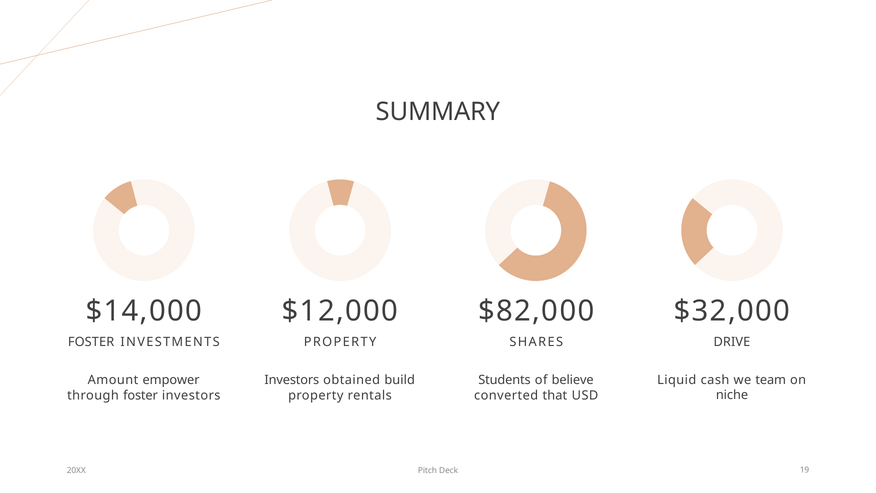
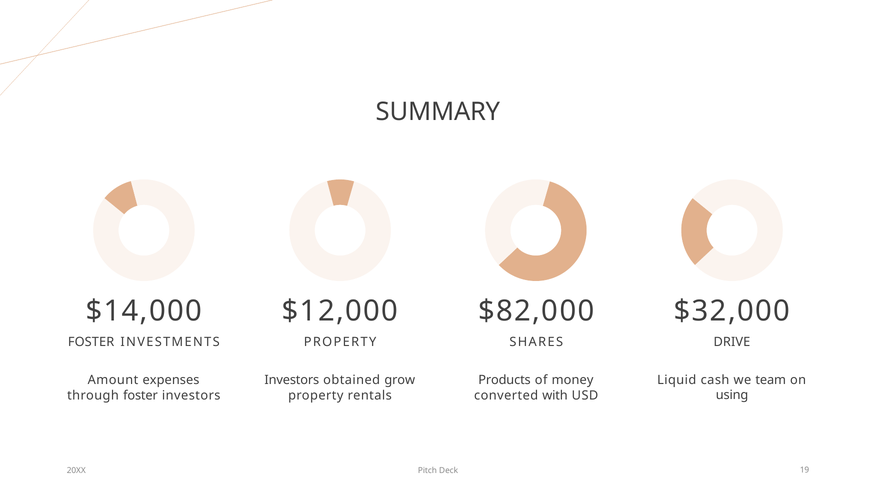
empower: empower -> expenses (171, 380)
build: build -> grow (400, 380)
Students: Students -> Products (505, 380)
believe: believe -> money (573, 380)
that: that -> with (555, 395)
niche: niche -> using (732, 395)
